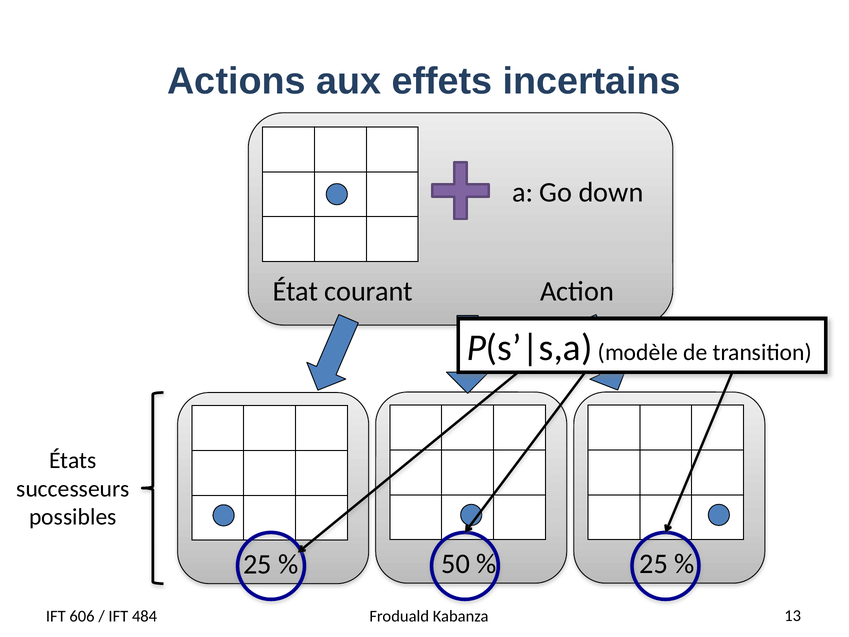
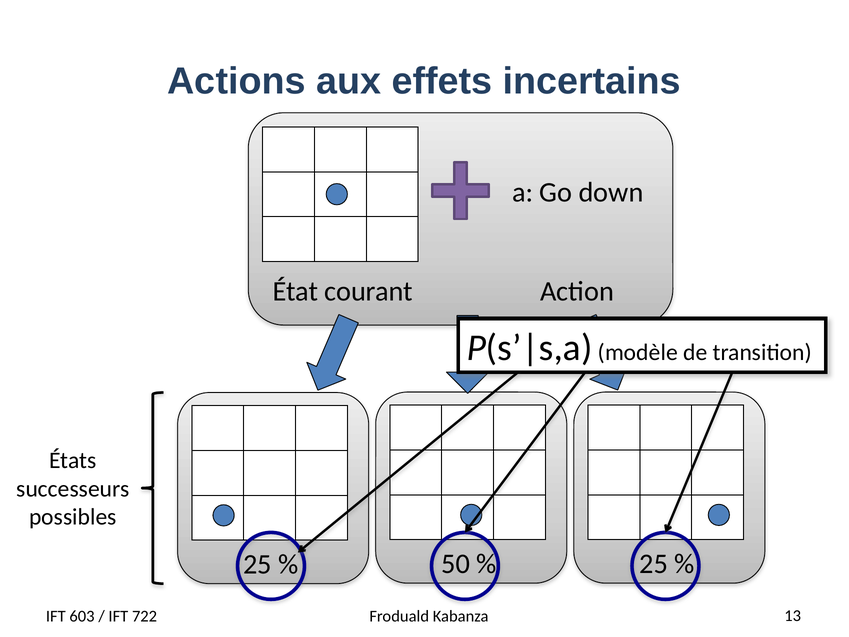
606: 606 -> 603 (82, 616)
484: 484 -> 722 (145, 616)
